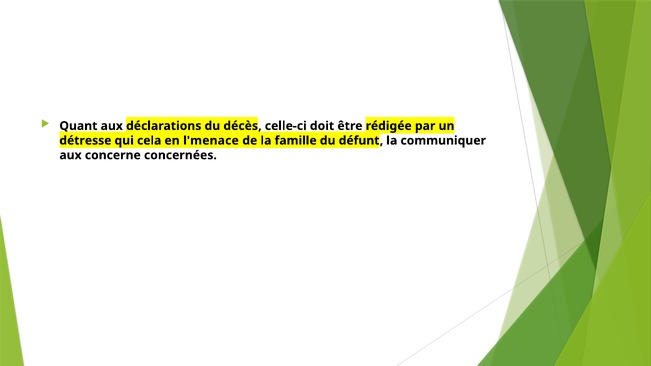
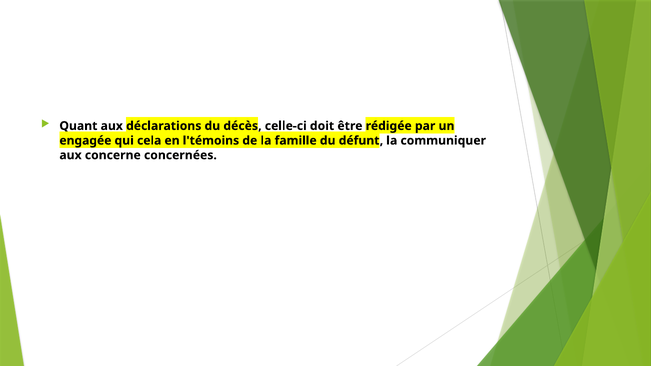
détresse: détresse -> engagée (85, 141)
l'menace: l'menace -> l'témoins (211, 141)
